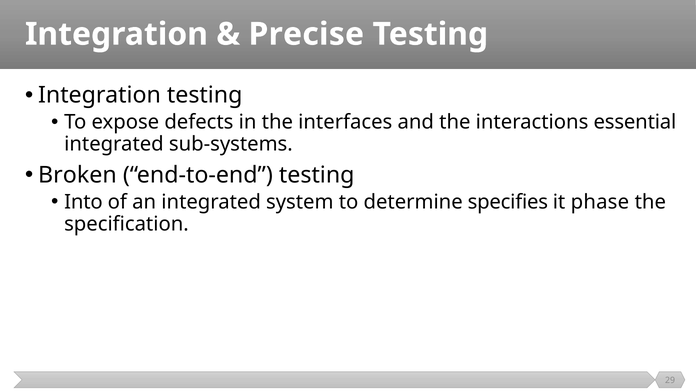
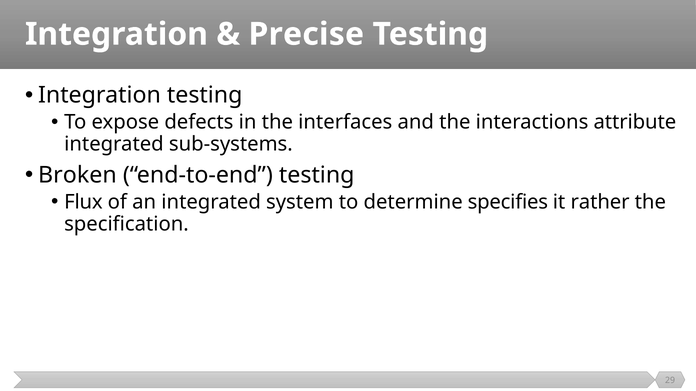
essential: essential -> attribute (635, 122)
Into: Into -> Flux (83, 202)
phase: phase -> rather (600, 202)
